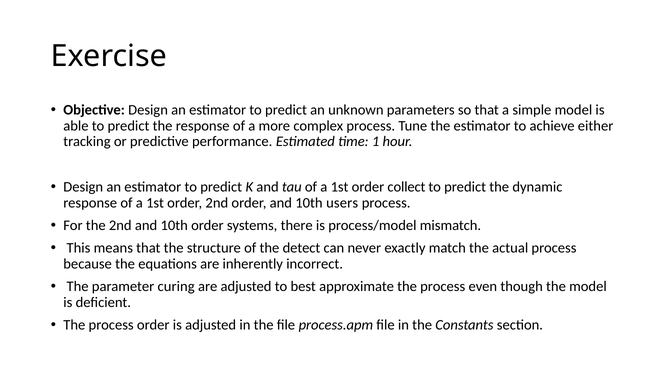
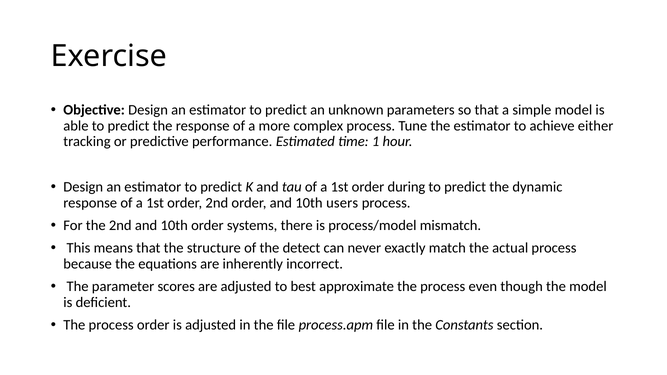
collect: collect -> during (406, 187)
curing: curing -> scores (176, 287)
